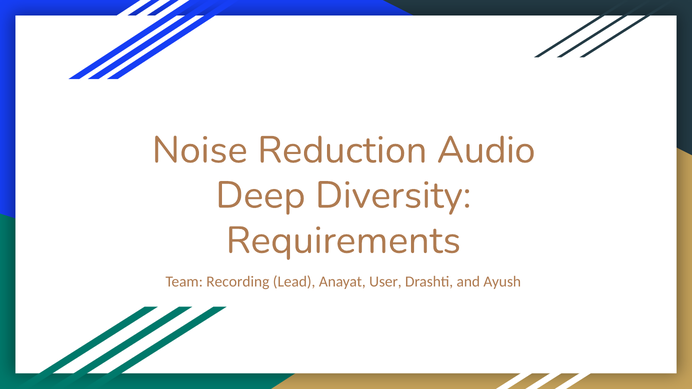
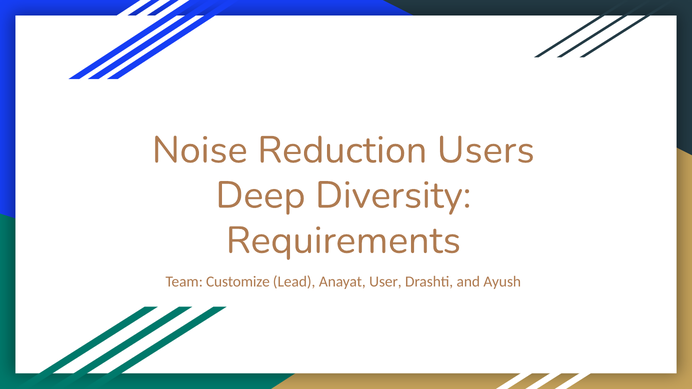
Audio: Audio -> Users (486, 150)
Recording: Recording -> Customize (238, 282)
